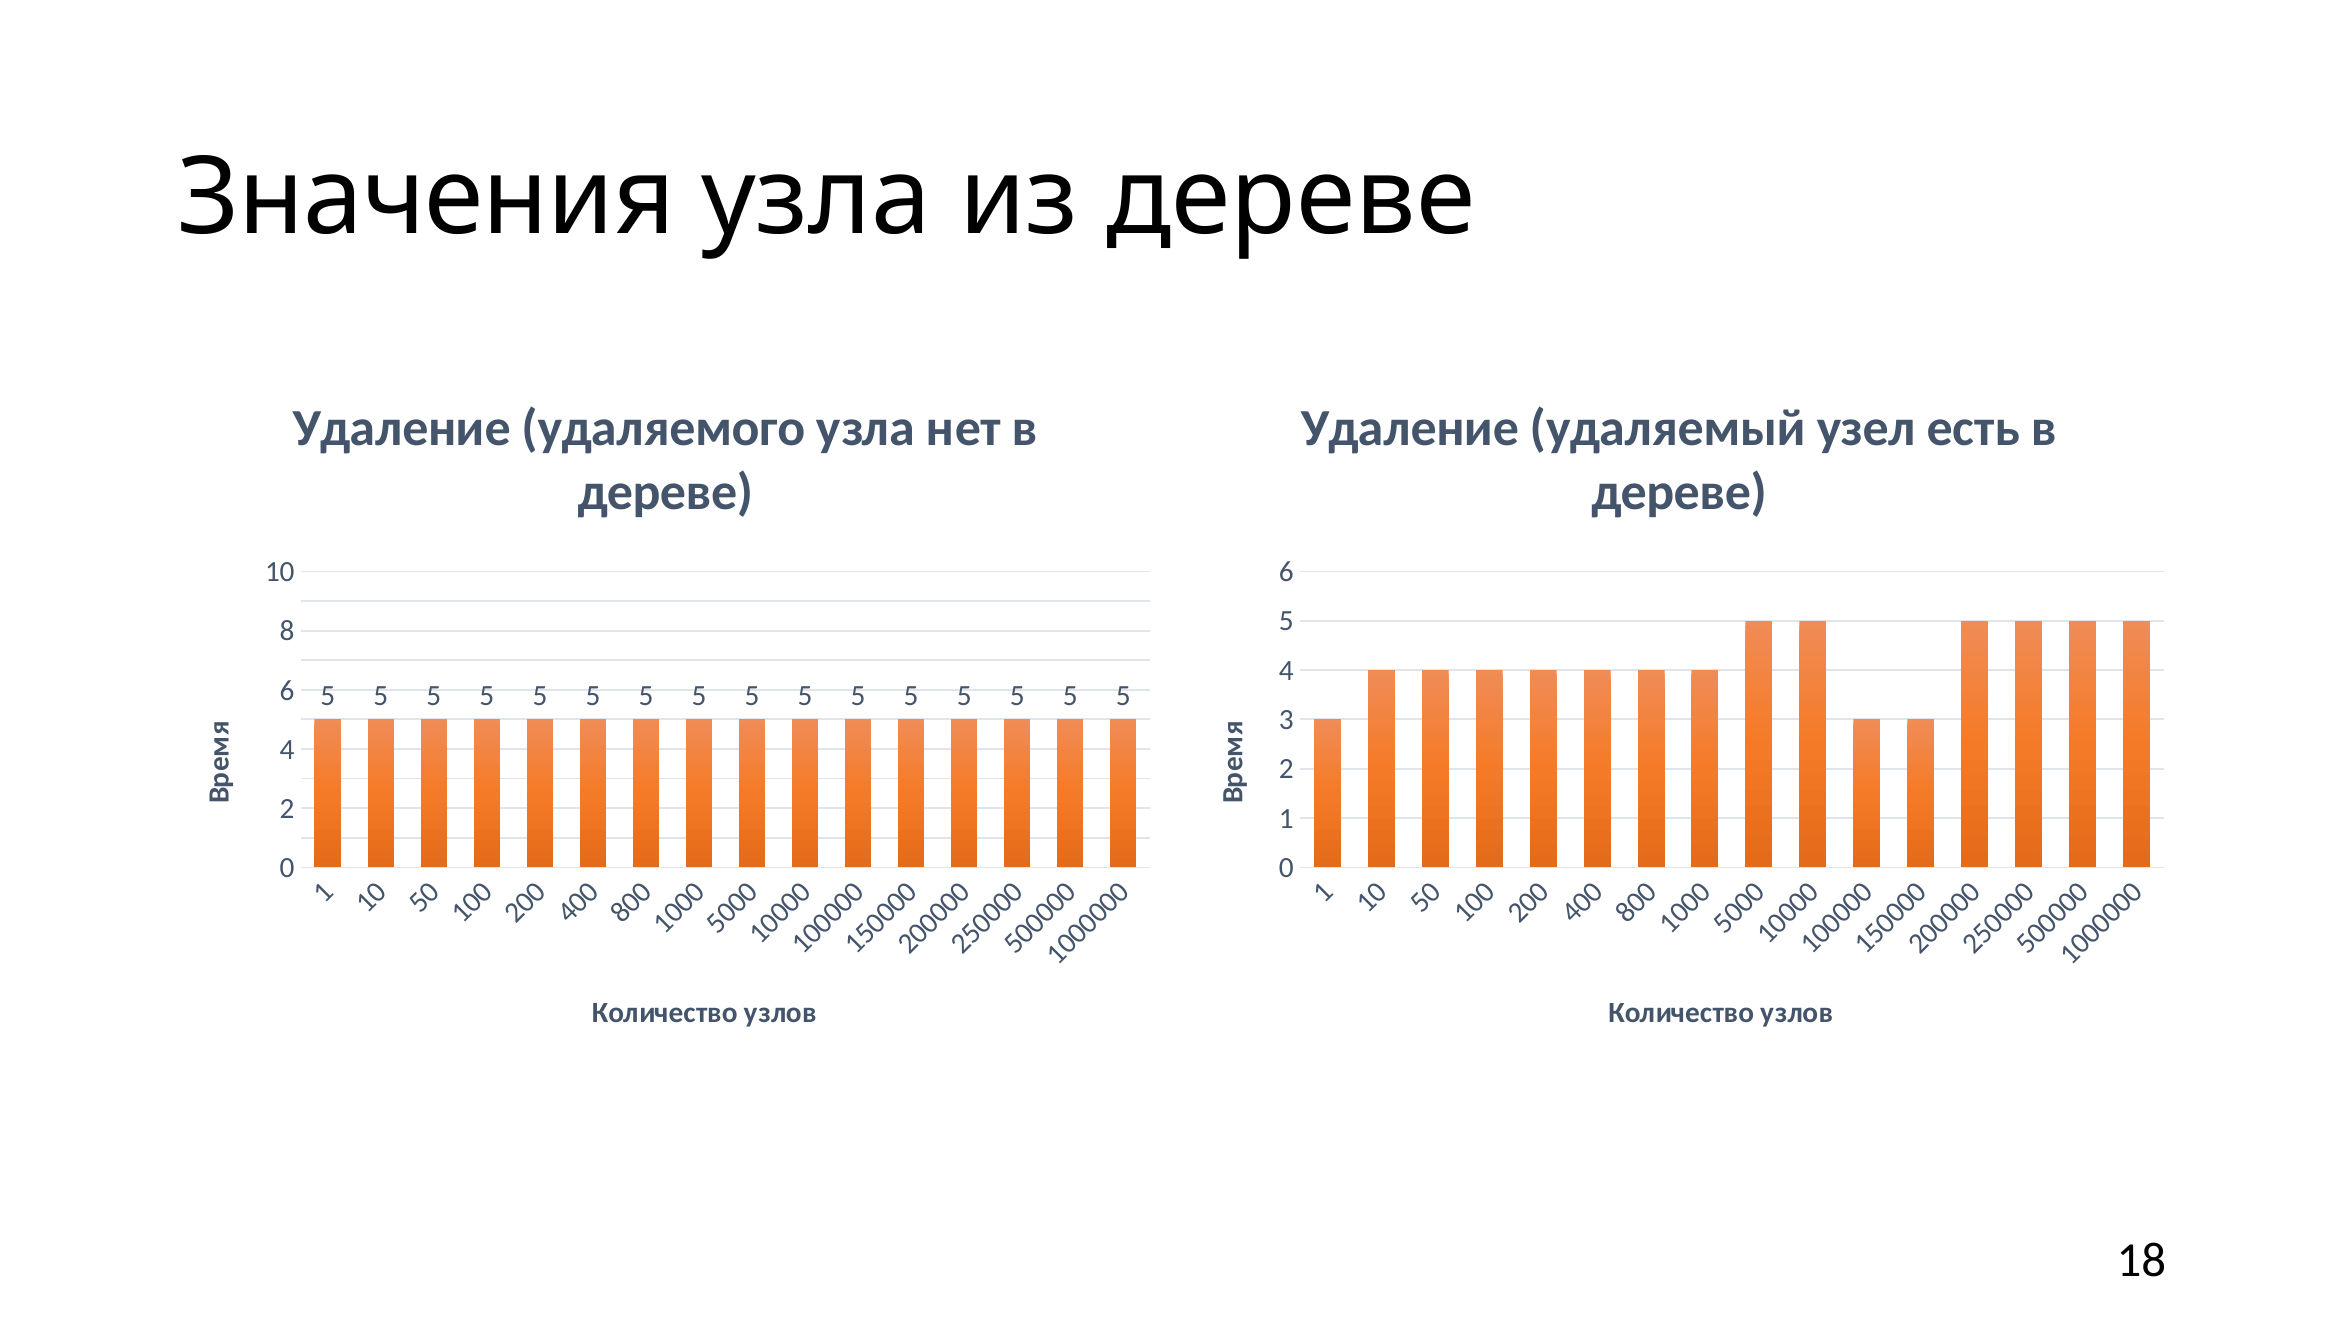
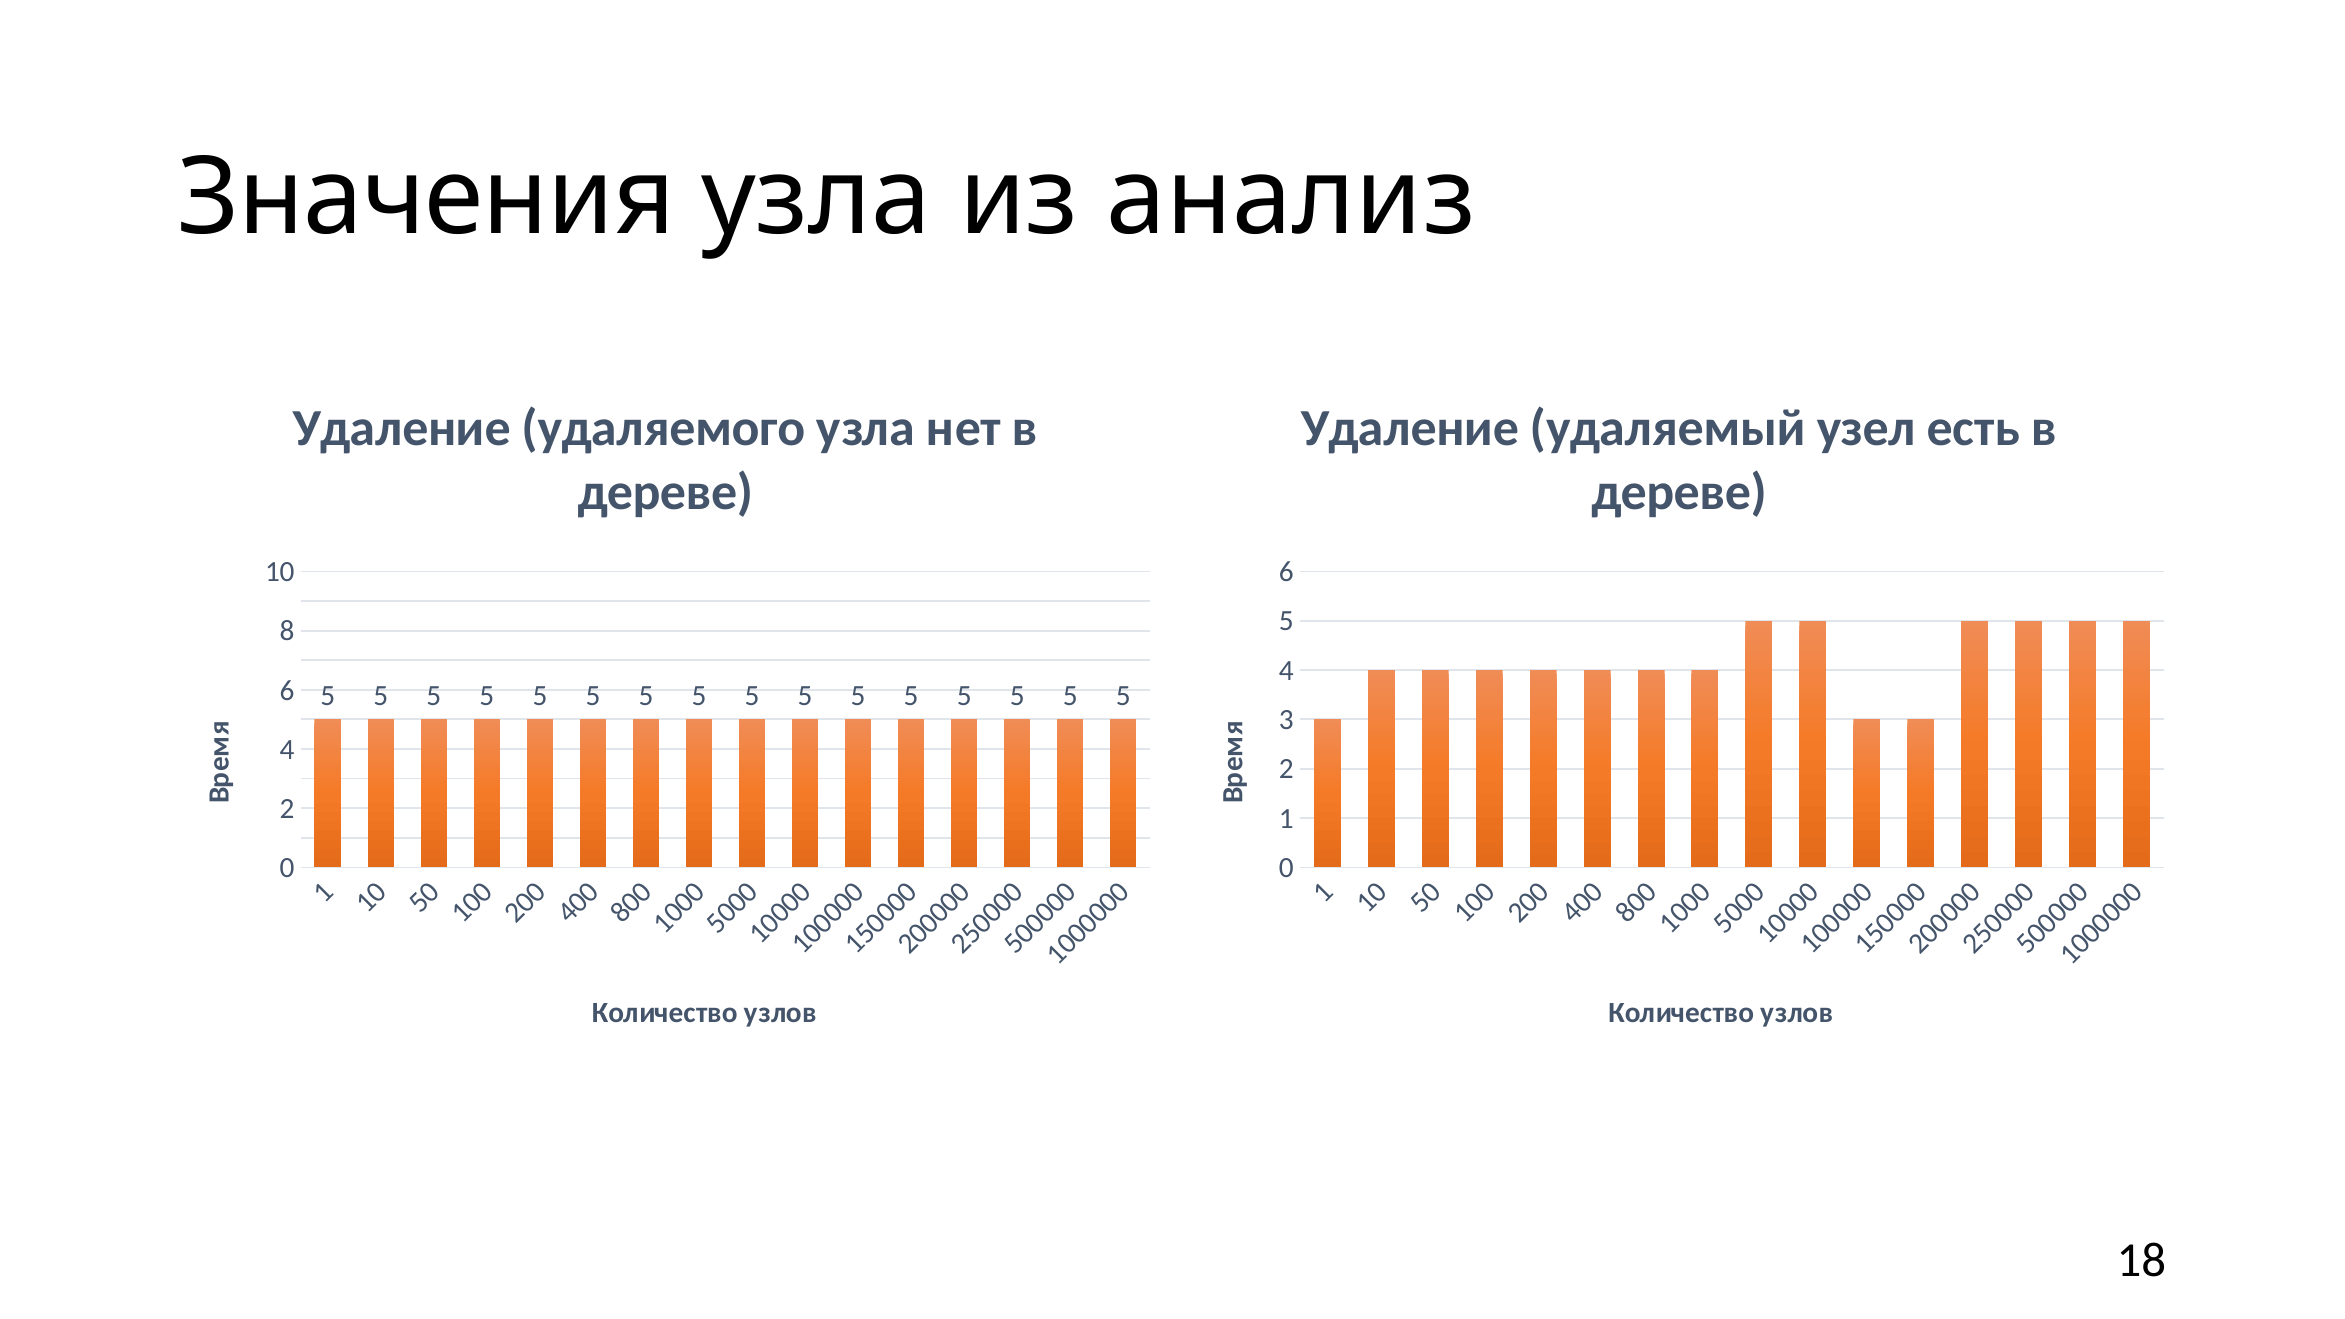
из дереве: дереве -> анализ (1291, 198)
